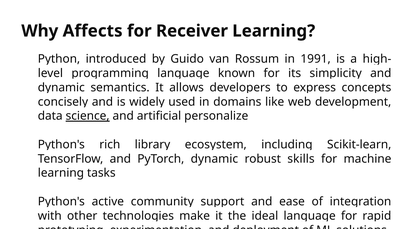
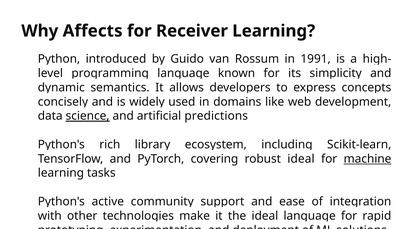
personalize: personalize -> predictions (216, 116)
PyTorch dynamic: dynamic -> covering (214, 158)
robust skills: skills -> ideal (301, 158)
machine underline: none -> present (368, 158)
